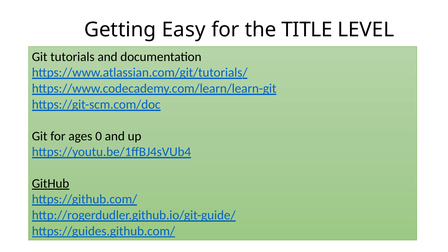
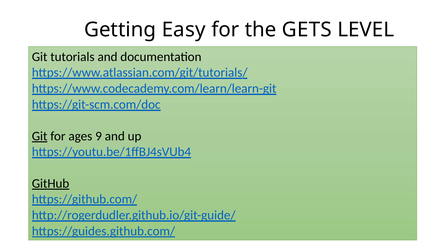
TITLE: TITLE -> GETS (307, 30)
Git underline: none -> present (40, 136)
0: 0 -> 9 (99, 136)
